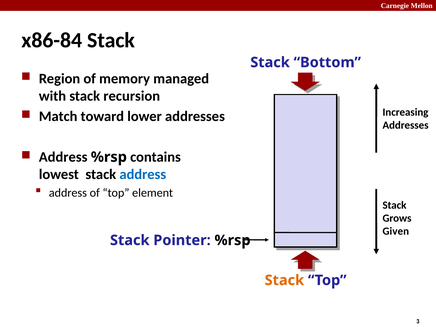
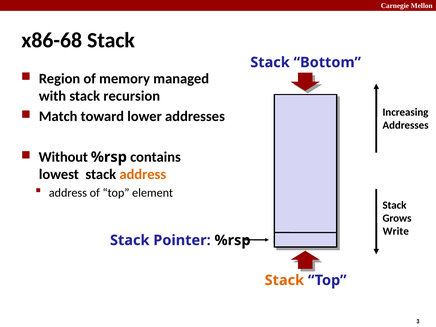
x86-84: x86-84 -> x86-68 (52, 40)
Address: Address -> Without (63, 157)
address colour: blue -> orange (143, 174)
Given: Given -> Write (396, 231)
